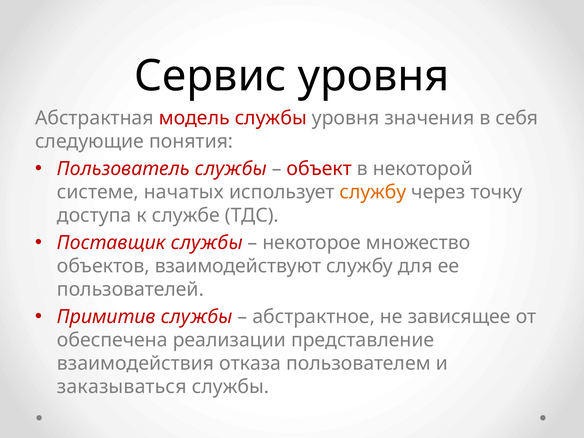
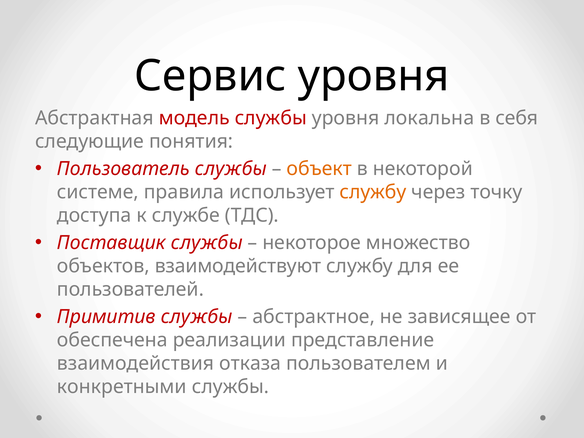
значения: значения -> локальна (429, 118)
объект colour: red -> orange (319, 169)
начатых: начатых -> правила (184, 192)
заказываться: заказываться -> конкретными (122, 387)
